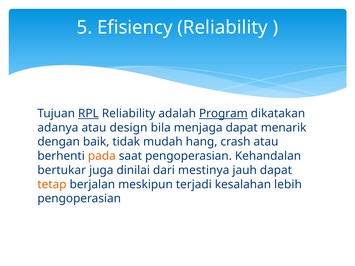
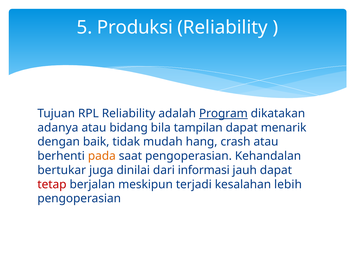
Efisiency: Efisiency -> Produksi (135, 28)
RPL underline: present -> none (88, 114)
design: design -> bidang (129, 128)
menjaga: menjaga -> tampilan (198, 128)
mestinya: mestinya -> informasi (204, 170)
tetap colour: orange -> red (52, 185)
